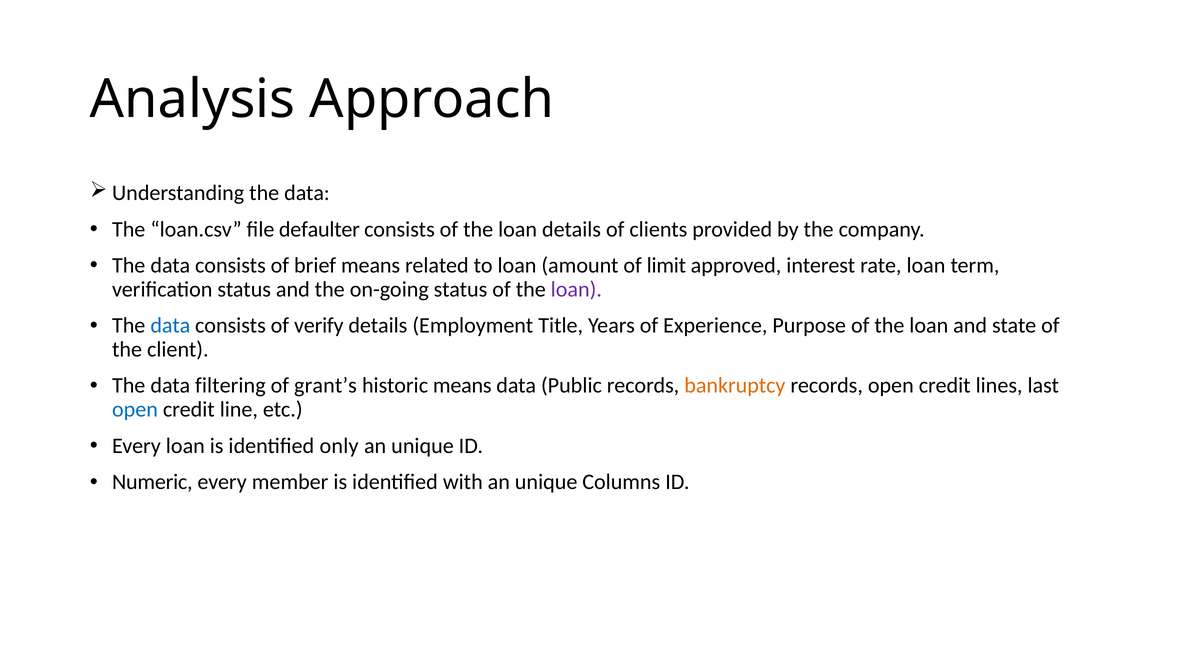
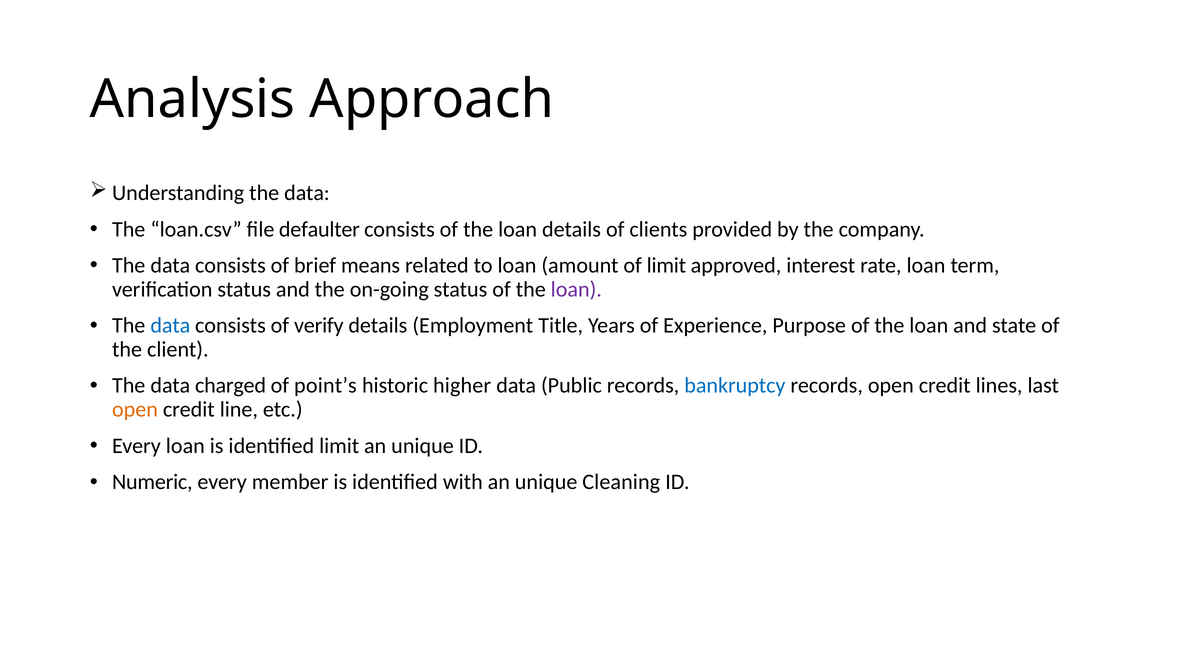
filtering: filtering -> charged (231, 386)
grant’s: grant’s -> point’s (325, 386)
historic means: means -> higher (462, 386)
bankruptcy colour: orange -> blue (735, 386)
open colour: blue -> orange (135, 409)
identified only: only -> limit (339, 446)
Columns: Columns -> Cleaning (621, 482)
